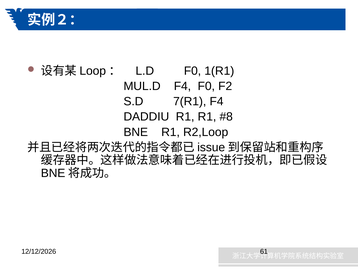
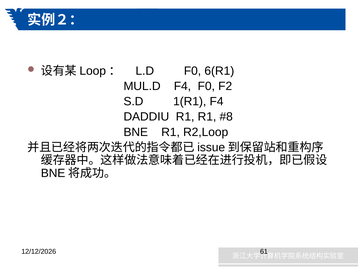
1(R1: 1(R1 -> 6(R1 (219, 71)
7(R1: 7(R1 -> 1(R1 (190, 101)
